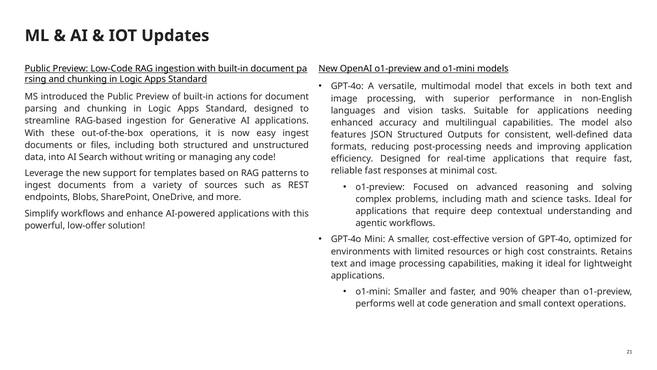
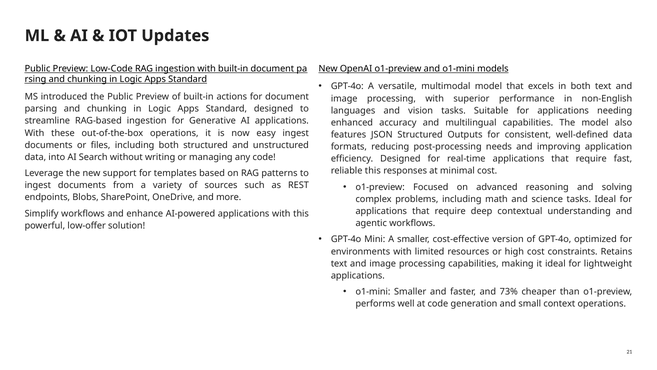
reliable fast: fast -> this (373, 171)
90%: 90% -> 73% (509, 292)
